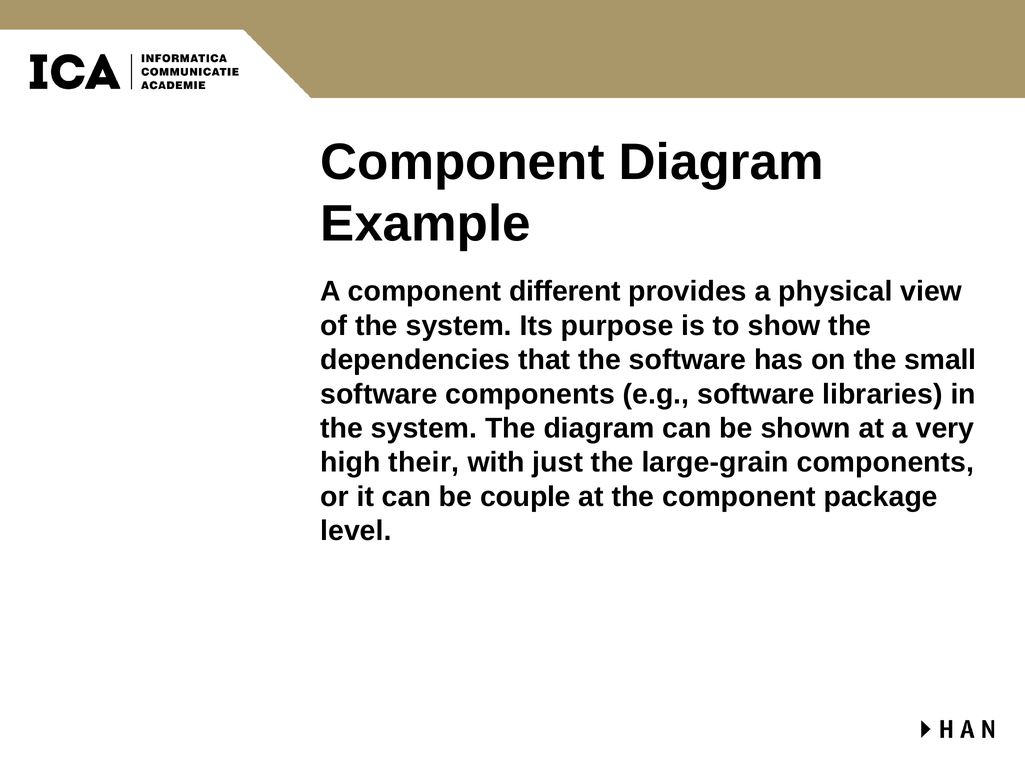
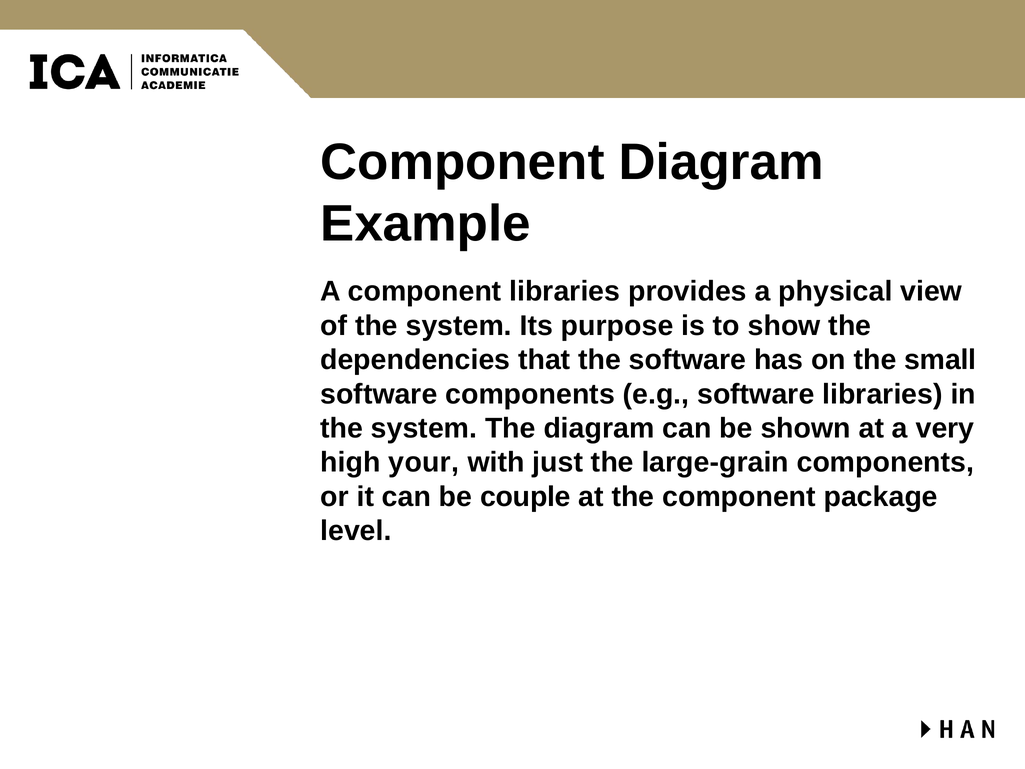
component different: different -> libraries (565, 291)
their: their -> your (424, 462)
